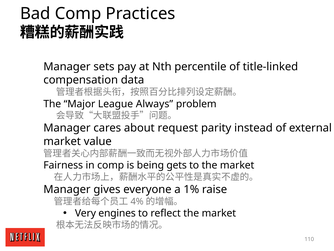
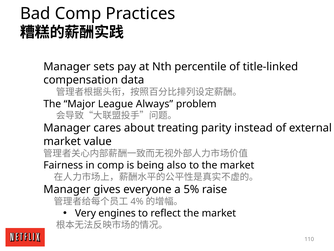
request: request -> treating (178, 128)
gets: gets -> also (177, 165)
1%: 1% -> 5% (191, 189)
